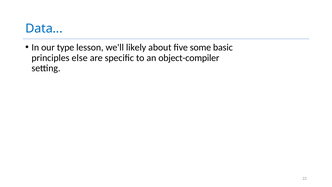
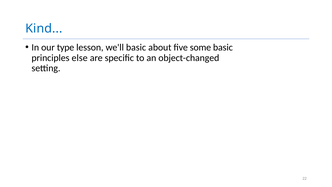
Data: Data -> Kind (44, 29)
we'll likely: likely -> basic (136, 47)
object-compiler: object-compiler -> object-changed (189, 58)
